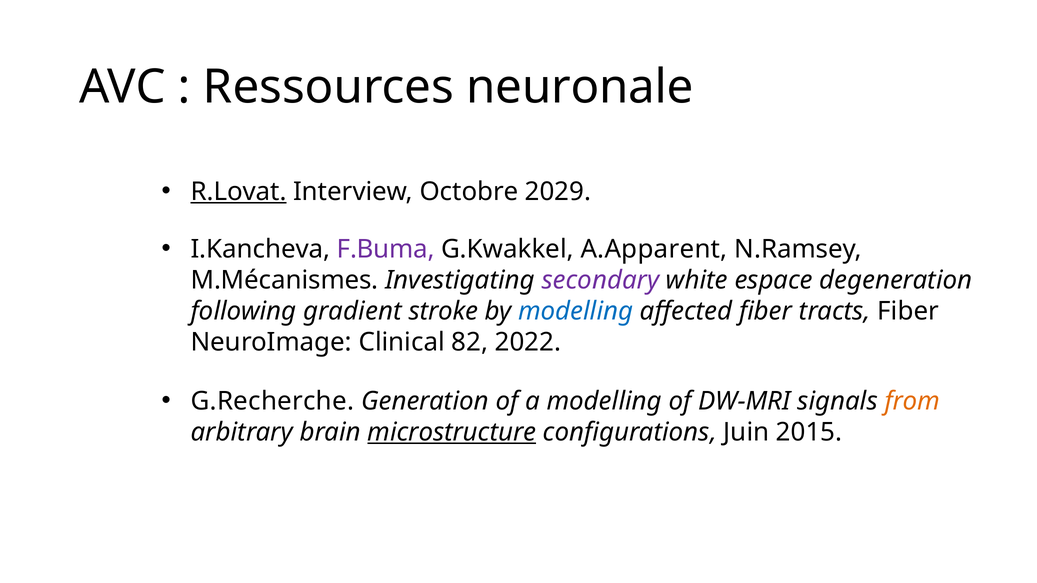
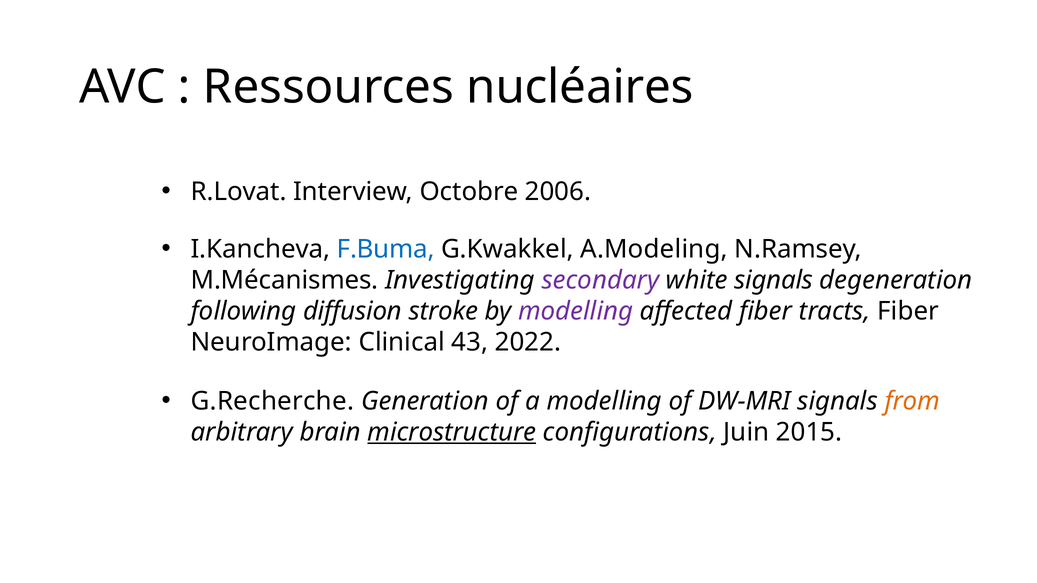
neuronale: neuronale -> nucléaires (580, 87)
R.Lovat underline: present -> none (239, 192)
2029: 2029 -> 2006 (558, 192)
F.Buma colour: purple -> blue (386, 249)
A.Apparent: A.Apparent -> A.Modeling (654, 249)
white espace: espace -> signals (774, 280)
gradient: gradient -> diffusion (353, 311)
modelling colour: blue -> purple (576, 311)
82: 82 -> 43 (470, 343)
